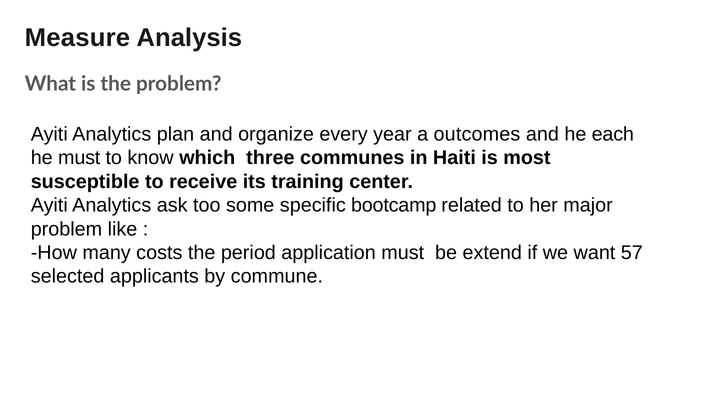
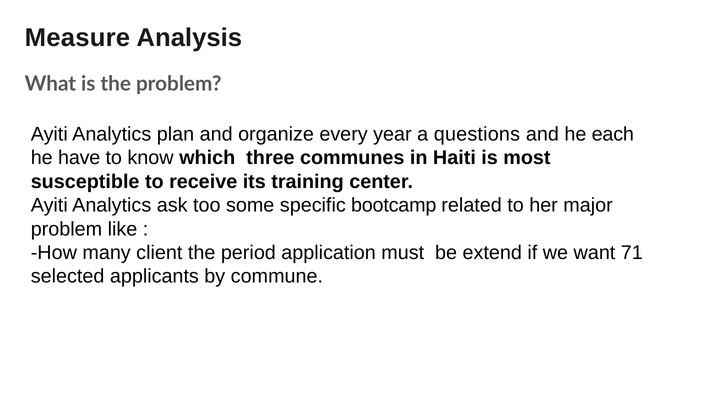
outcomes: outcomes -> questions (477, 134)
he must: must -> have (79, 158)
costs: costs -> client (159, 253)
57: 57 -> 71 (632, 253)
